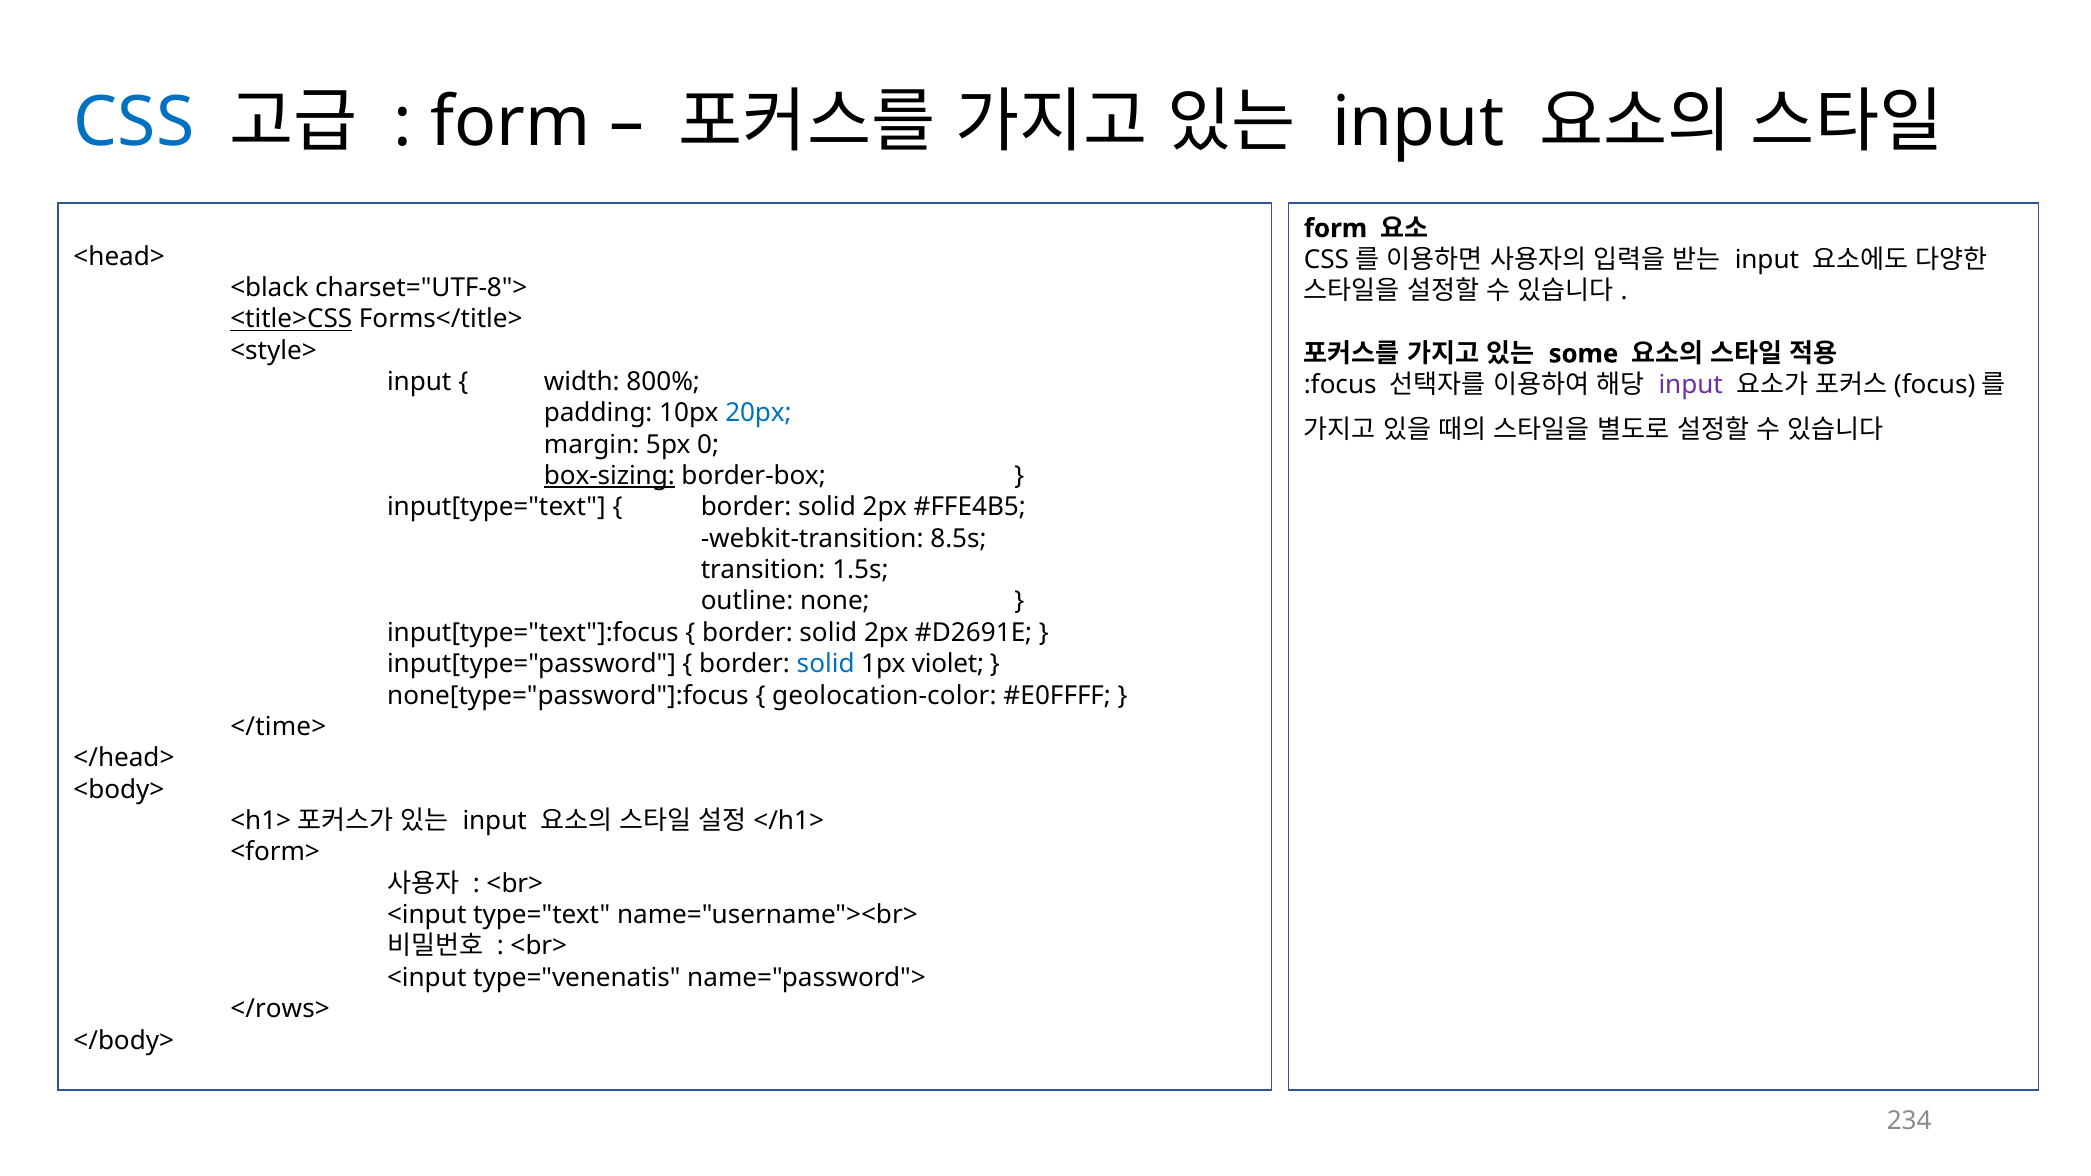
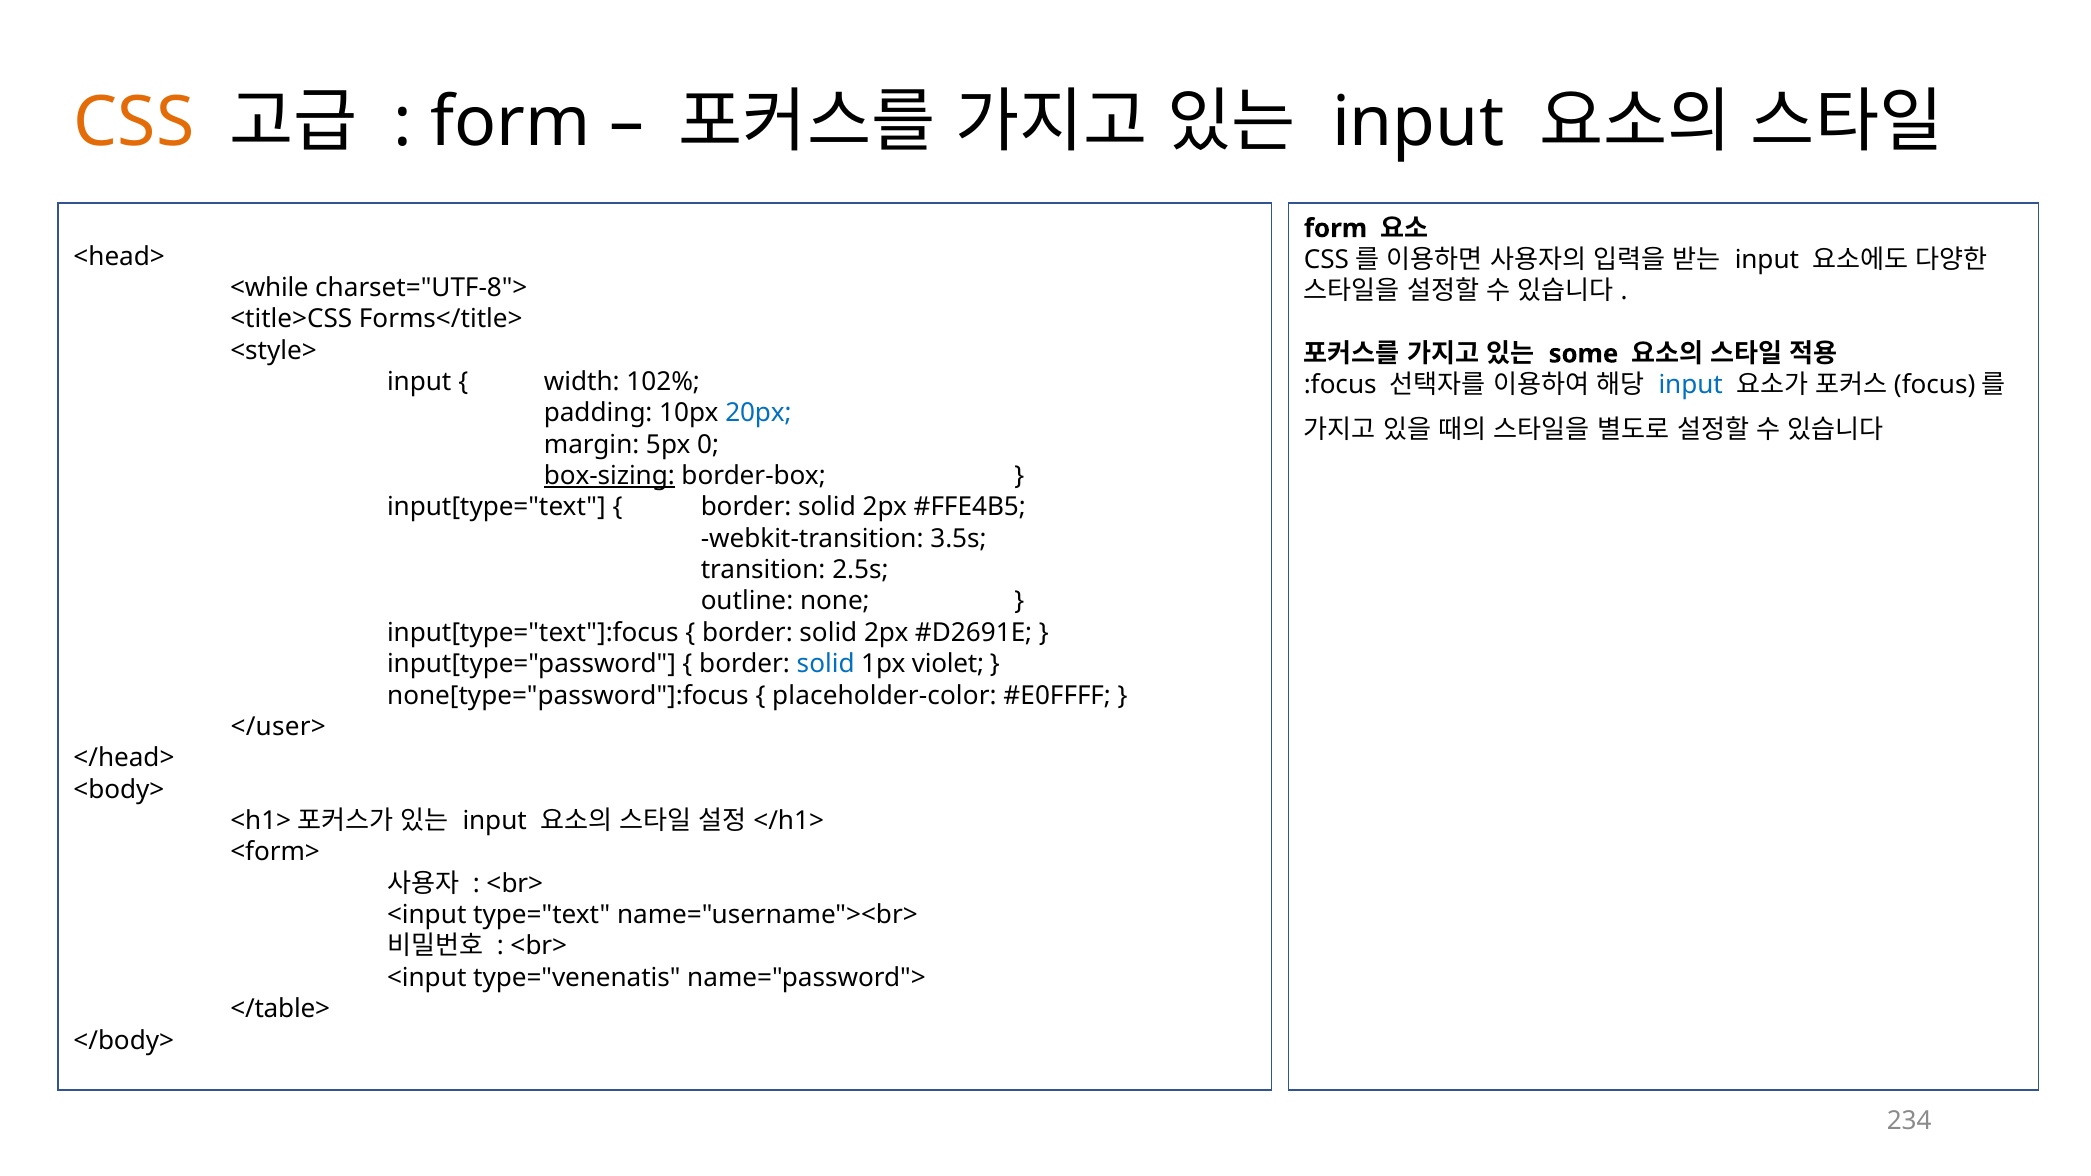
CSS colour: blue -> orange (134, 122)
<black: <black -> <while (269, 288)
<title>CSS underline: present -> none (291, 319)
800%: 800% -> 102% (663, 382)
input colour: purple -> blue (1691, 385)
8.5s: 8.5s -> 3.5s (959, 539)
1.5s: 1.5s -> 2.5s (860, 570)
geolocation-color: geolocation-color -> placeholder-color (884, 696)
</time>: </time> -> </user> (278, 727)
</rows>: </rows> -> </table> (280, 1009)
